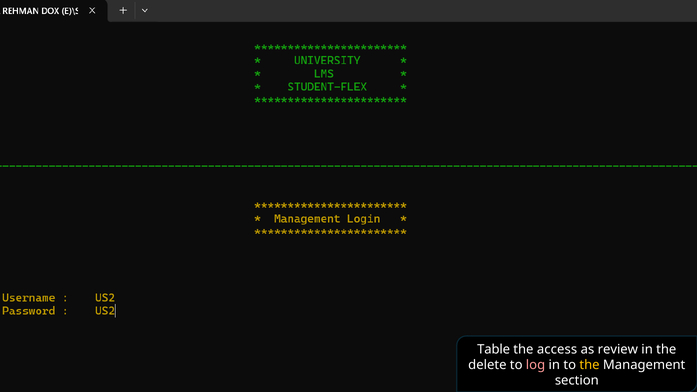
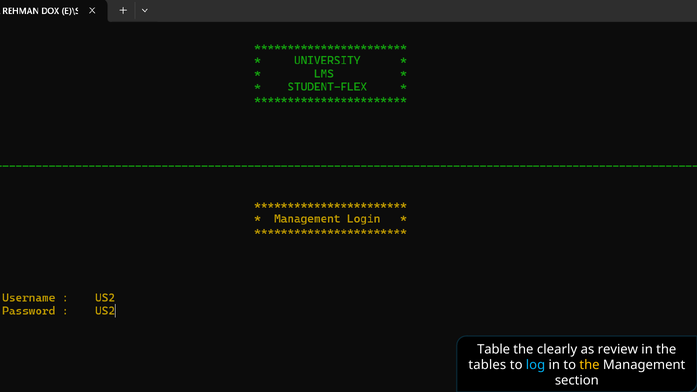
access: access -> clearly (557, 349)
delete: delete -> tables (487, 365)
log colour: pink -> light blue (536, 365)
